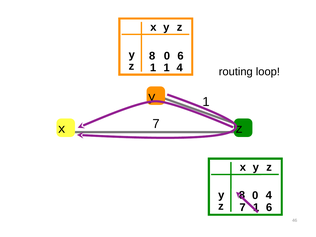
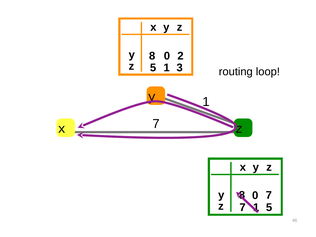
0 6: 6 -> 2 (181, 56)
z 1: 1 -> 5 (153, 68)
1 4: 4 -> 3 (180, 68)
4: 4 -> 7 (269, 195)
6: 6 -> 5 (269, 208)
